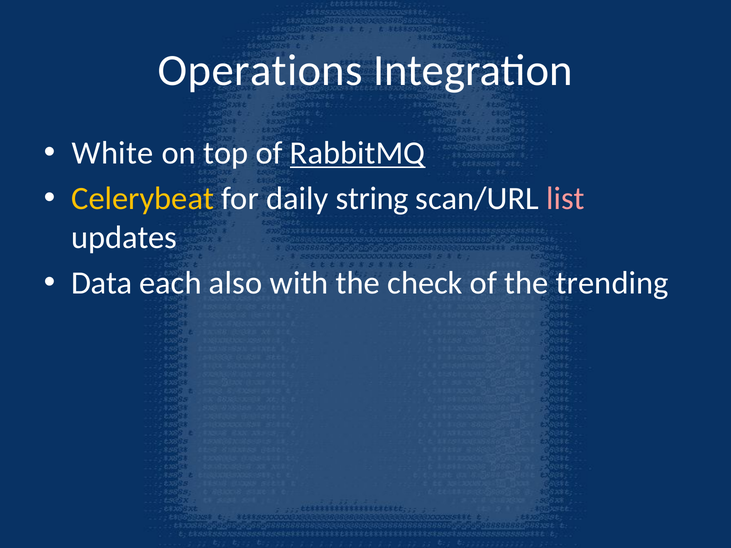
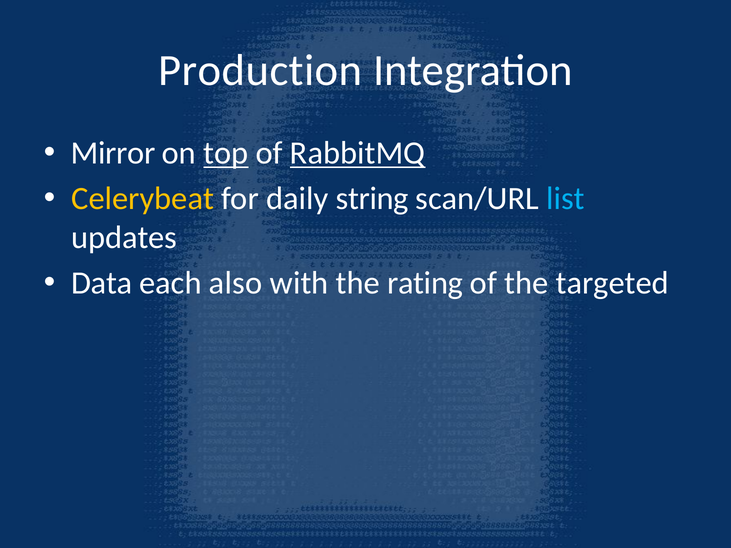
Operations: Operations -> Production (260, 71)
White: White -> Mirror (113, 153)
top underline: none -> present (226, 153)
list colour: pink -> light blue (565, 199)
check: check -> rating (425, 283)
trending: trending -> targeted (612, 283)
